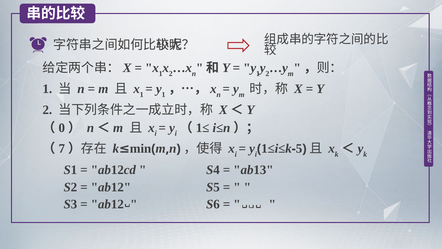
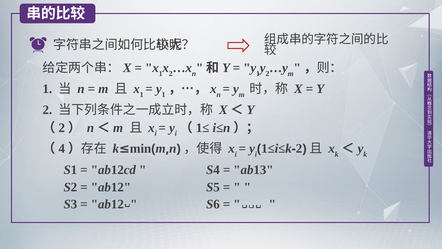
0: 0 -> 2 (62, 128)
7: 7 -> 4 (62, 148)
5: 5 -> 2 (299, 148)
